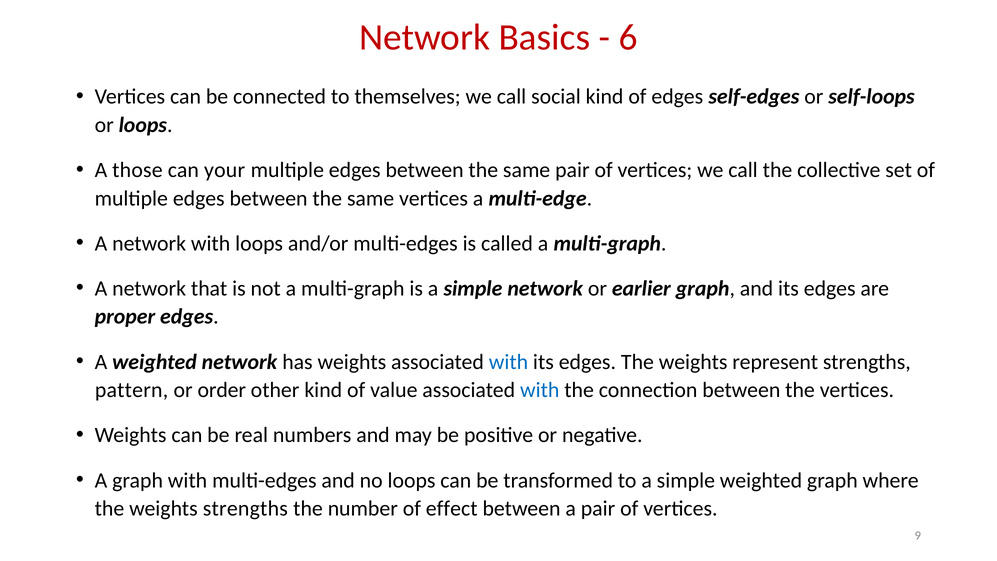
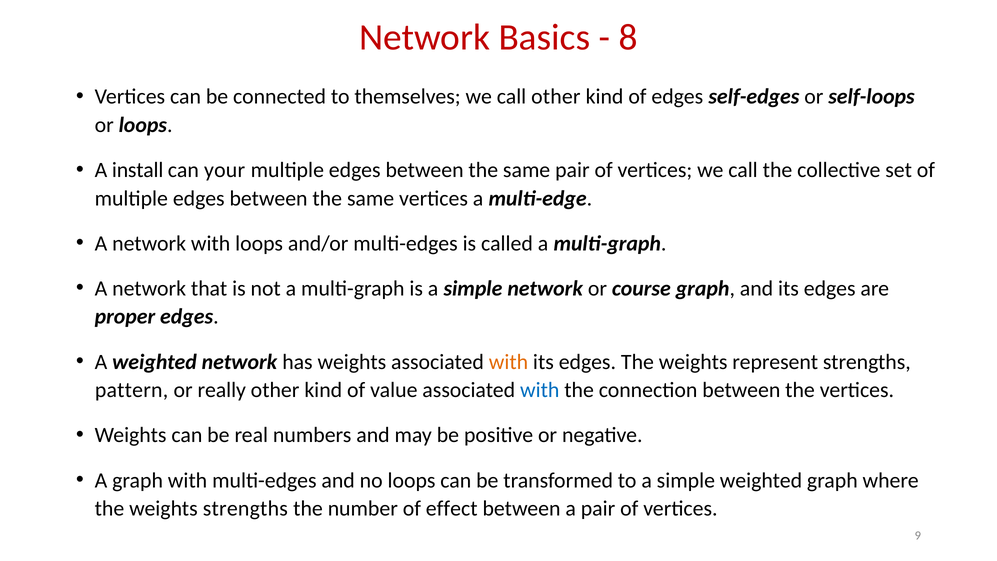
6: 6 -> 8 (628, 38)
call social: social -> other (556, 97)
those: those -> install (138, 170)
earlier: earlier -> course (641, 288)
with colour: blue -> orange (508, 362)
order: order -> really (222, 390)
